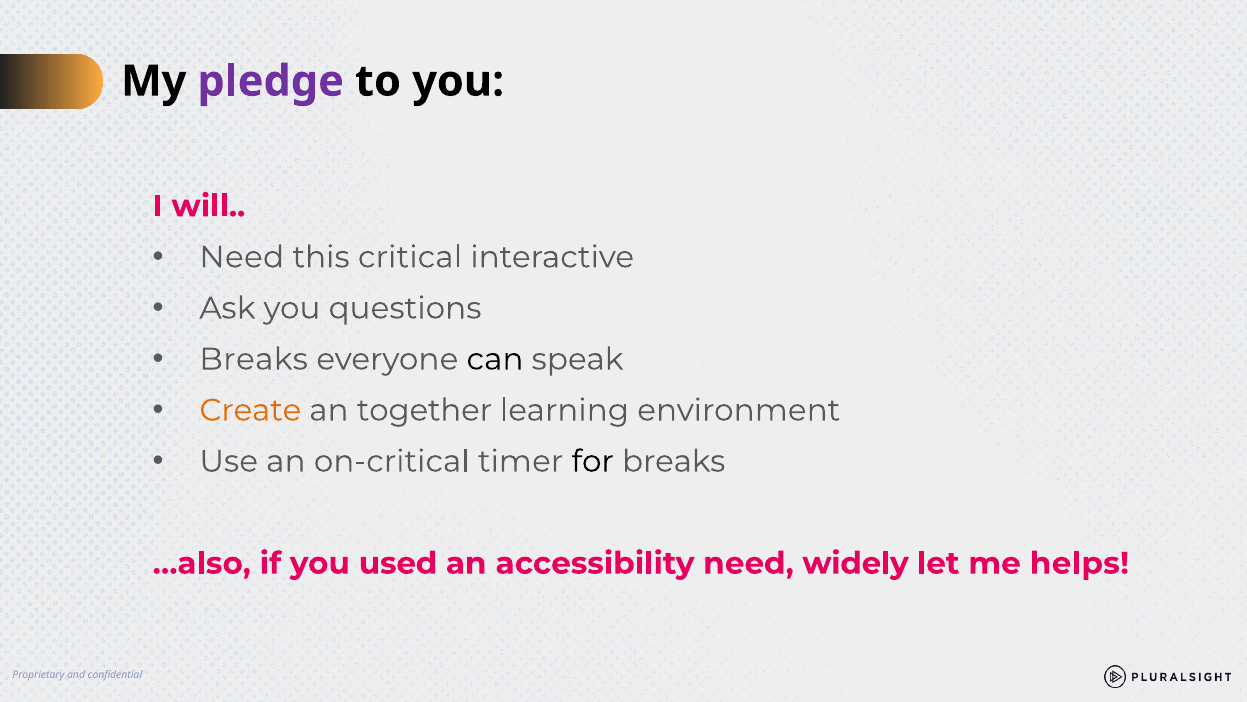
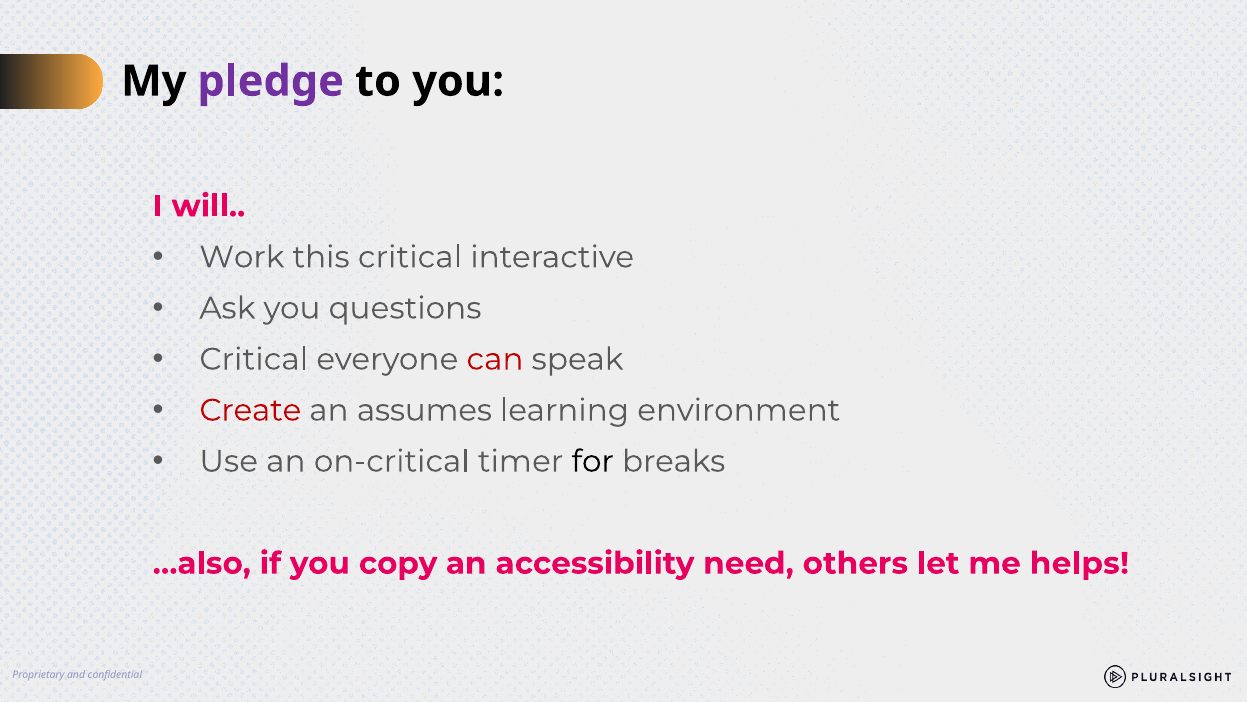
Need: Need -> Work (242, 257)
Breaks: Breaks -> Critical (254, 359)
can colour: black -> red (495, 359)
Create colour: orange -> red (250, 410)
together: together -> assumes (424, 410)
used: used -> copy (398, 563)
widely: widely -> others (855, 563)
